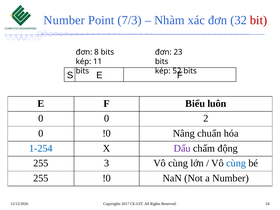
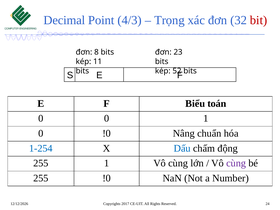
Number: Number -> Decimal (64, 20)
7/3: 7/3 -> 4/3 (130, 20)
Nhàm: Nhàm -> Trọng (169, 20)
luôn: luôn -> toán (217, 103)
0 2: 2 -> 1 (206, 118)
Dấu colour: purple -> blue (182, 148)
255 3: 3 -> 1 (107, 163)
cùng colour: blue -> purple (236, 163)
